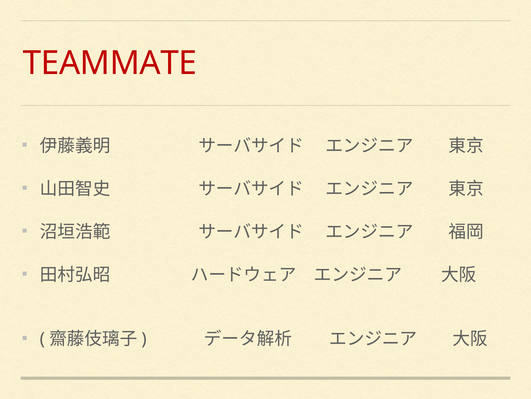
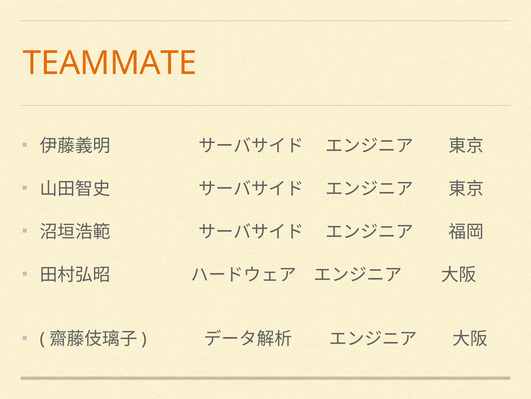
TEAMMATE colour: red -> orange (110, 63)
